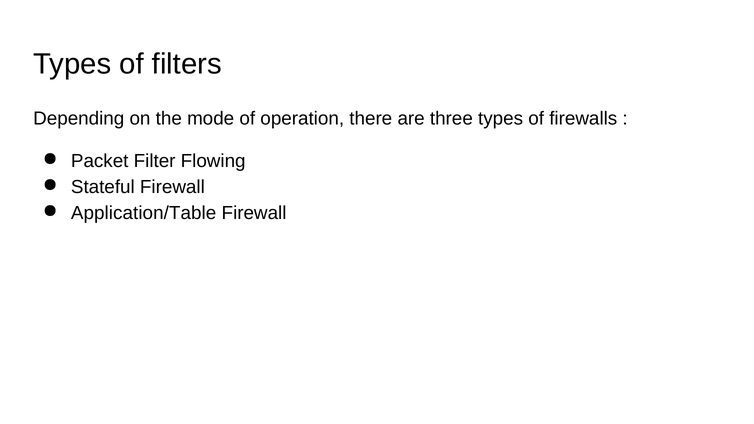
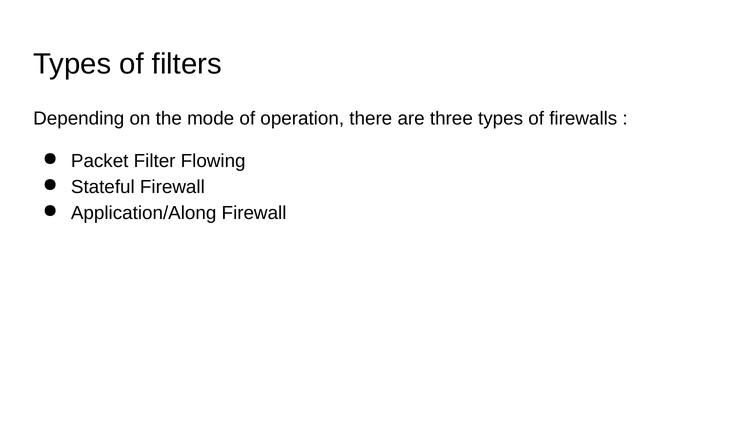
Application/Table: Application/Table -> Application/Along (144, 213)
